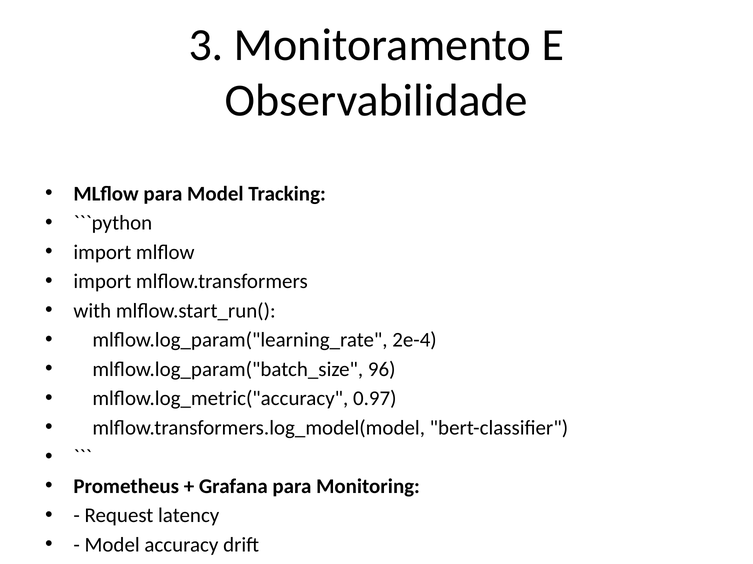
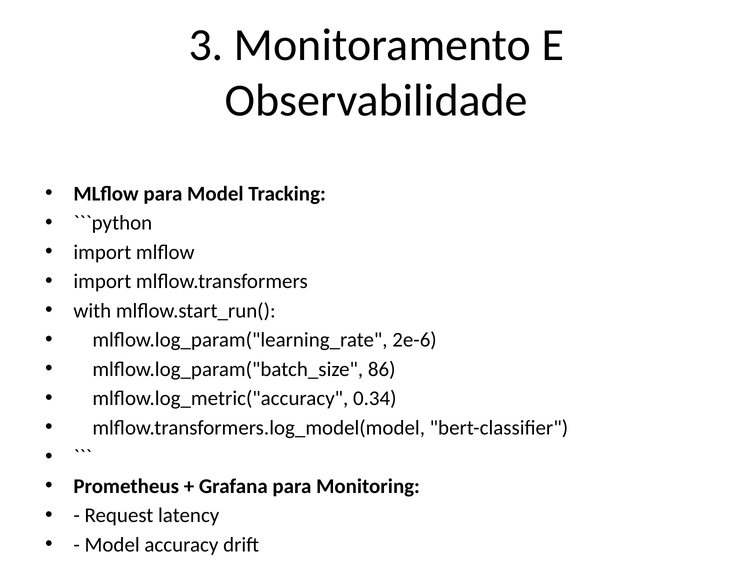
2e-4: 2e-4 -> 2e-6 (415, 340)
96: 96 -> 86 (382, 370)
0.97: 0.97 -> 0.34 (375, 399)
